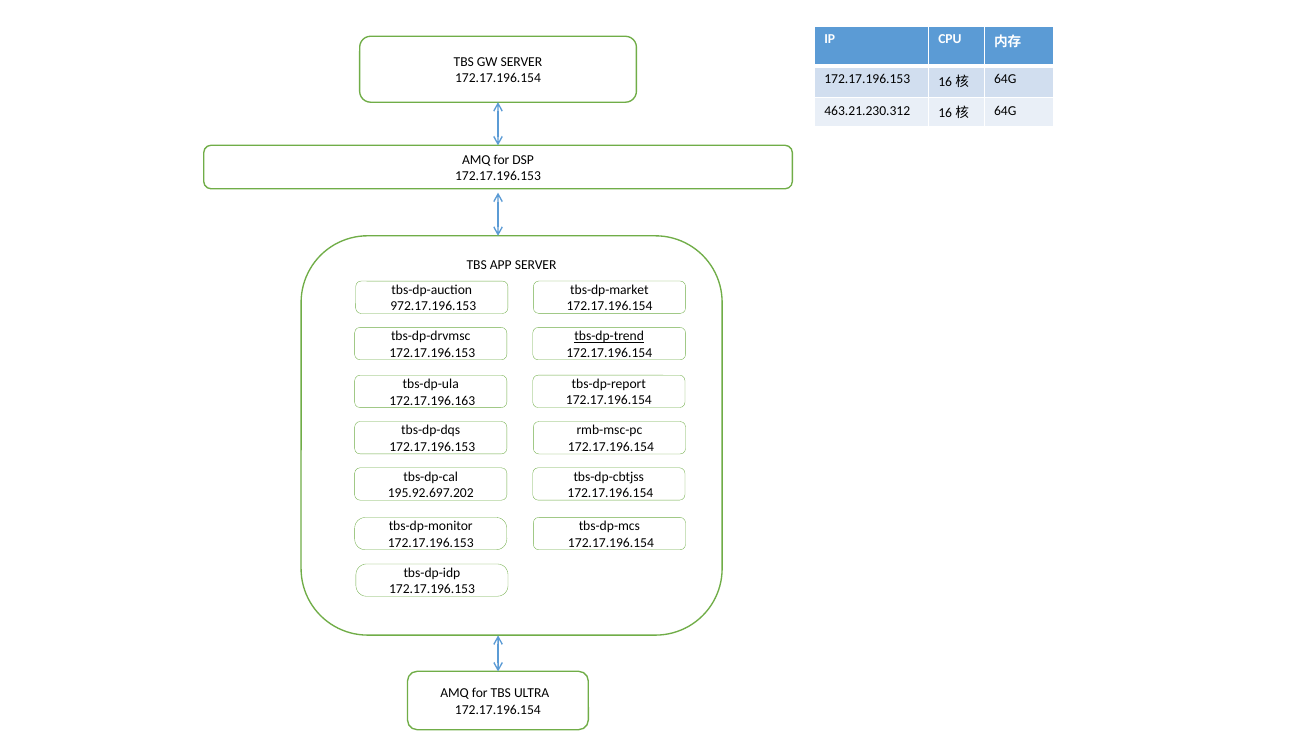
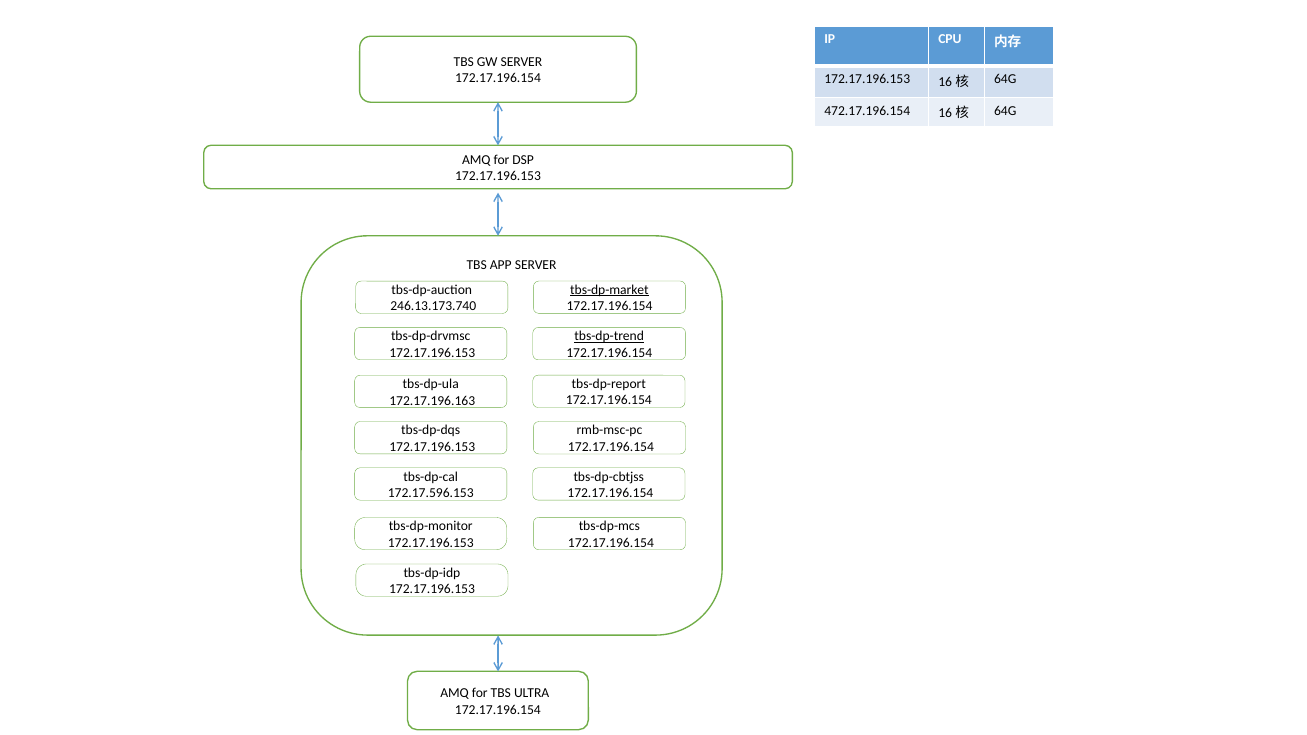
463.21.230.312: 463.21.230.312 -> 472.17.196.154 (867, 111)
tbs-dp-market underline: none -> present (609, 290)
972.17.196.153: 972.17.196.153 -> 246.13.173.740 (433, 306)
195.92.697.202: 195.92.697.202 -> 172.17.596.153 (431, 493)
